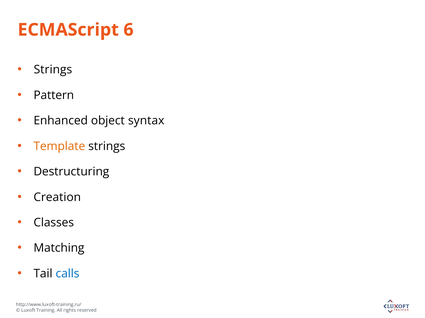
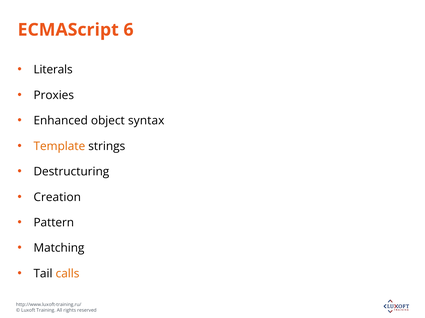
Strings: Strings -> Literals (53, 70)
Pattern: Pattern -> Proxies (54, 95)
Classes: Classes -> Pattern (54, 223)
calls colour: blue -> orange (68, 274)
